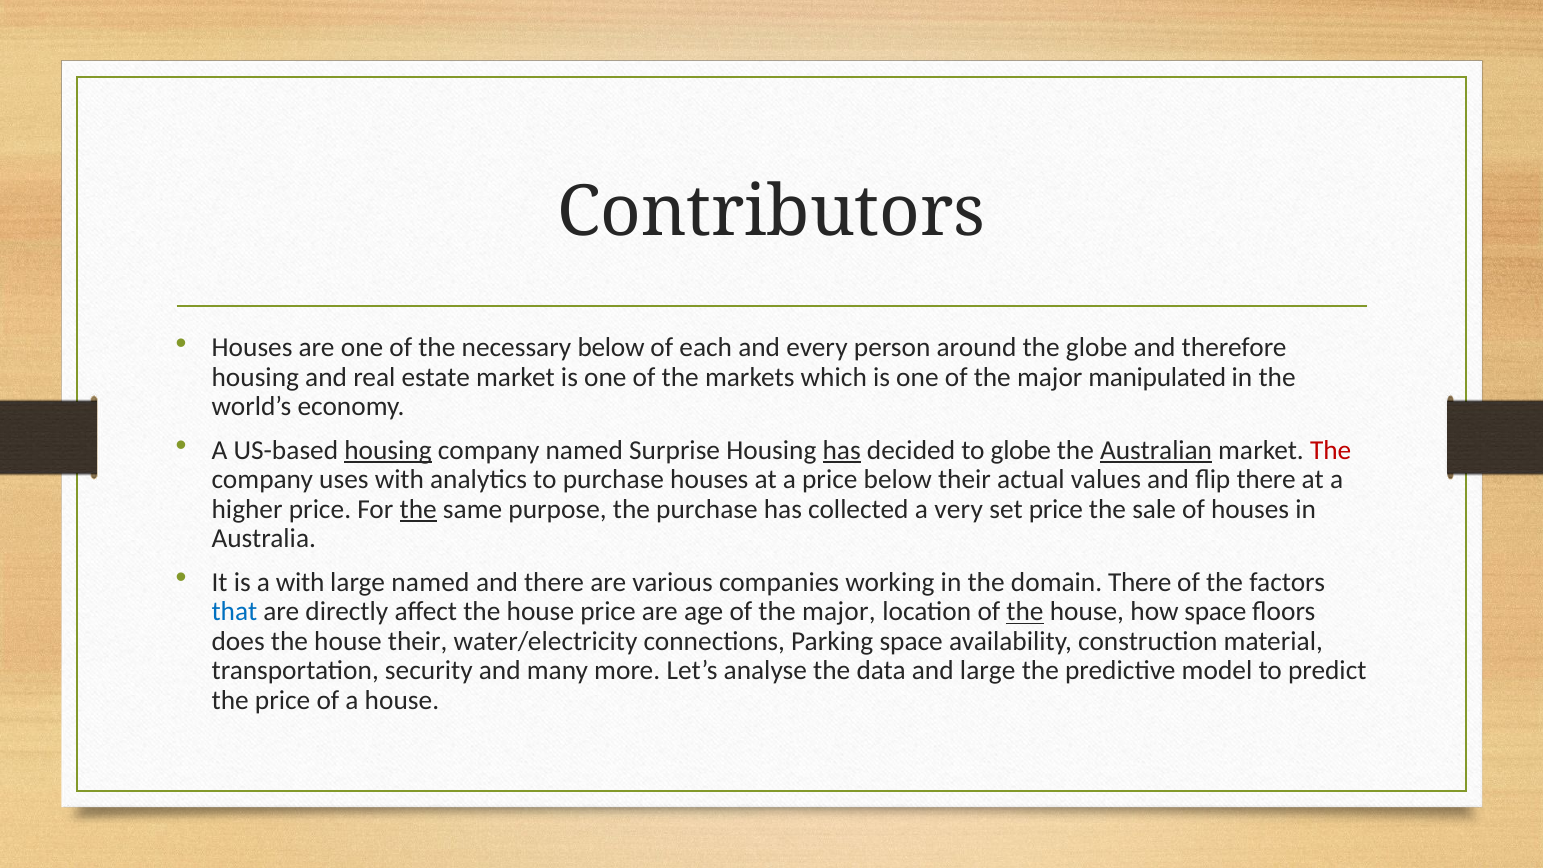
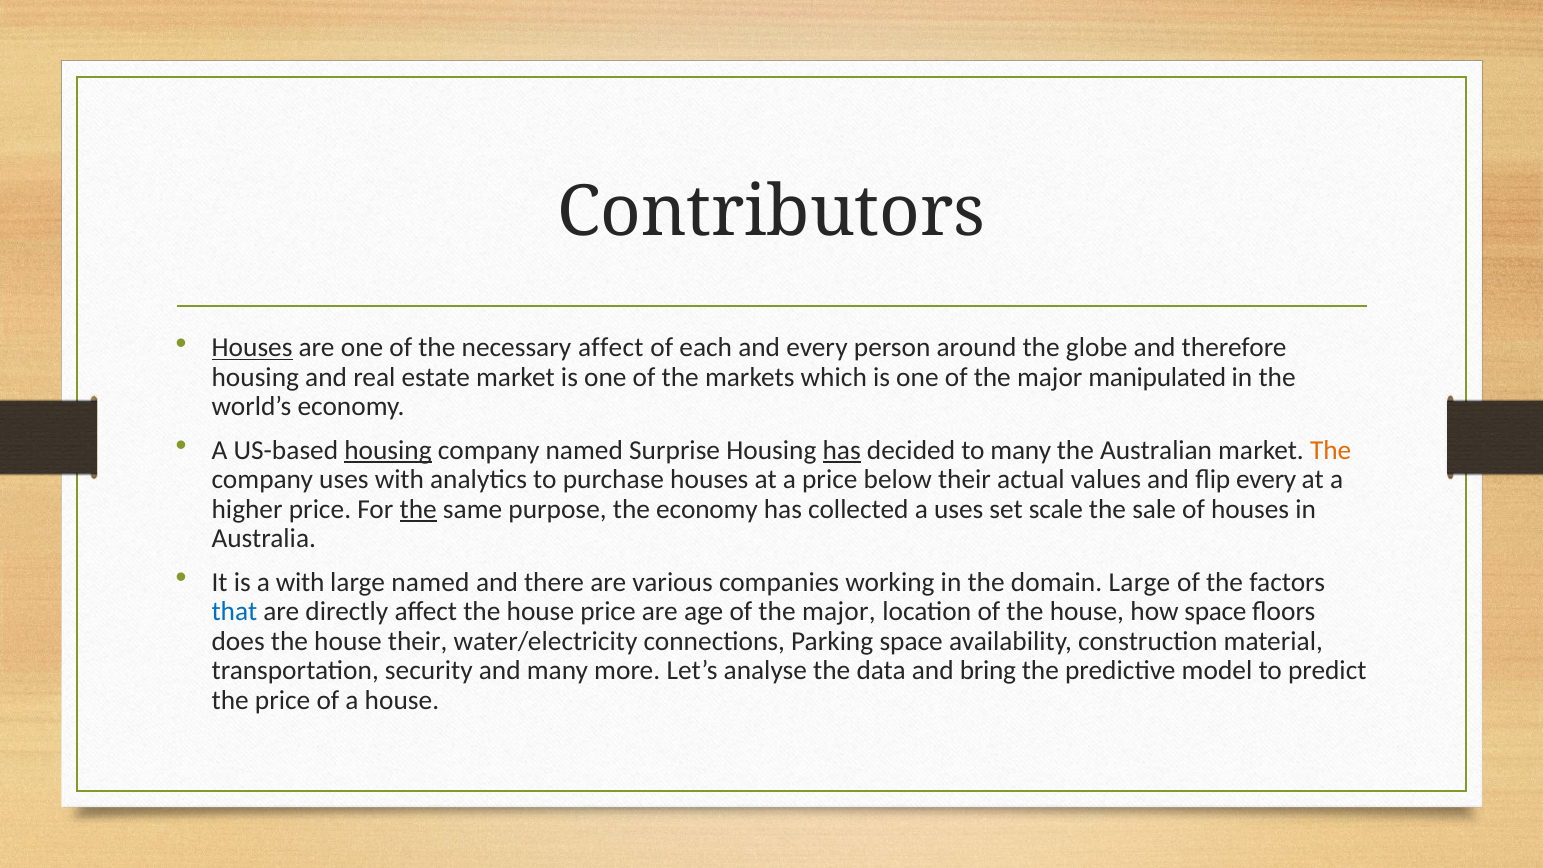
Houses underline: none -> present (252, 348)
necessary below: below -> affect (611, 348)
to globe: globe -> many (1021, 450)
Australian underline: present -> none (1156, 450)
The colour: red -> orange (1331, 450)
flip there: there -> every (1266, 480)
the purchase: purchase -> economy (707, 509)
a very: very -> uses (959, 509)
set price: price -> scale (1056, 509)
domain There: There -> Large (1139, 582)
the underline: present -> none (1025, 612)
and large: large -> bring (988, 671)
